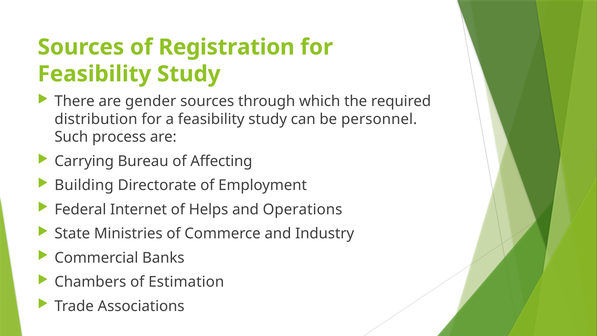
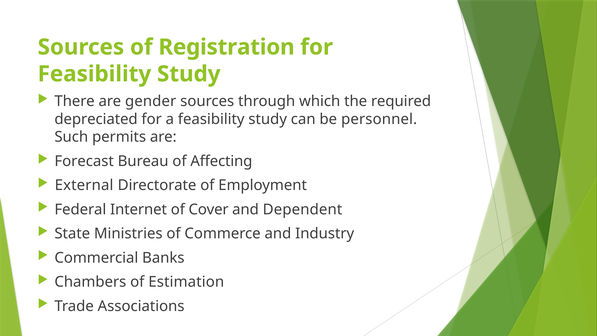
distribution: distribution -> depreciated (96, 119)
process: process -> permits (119, 137)
Carrying: Carrying -> Forecast (84, 161)
Building: Building -> External (84, 185)
Helps: Helps -> Cover (209, 209)
Operations: Operations -> Dependent (303, 209)
